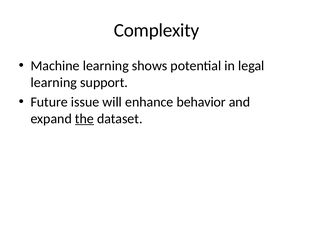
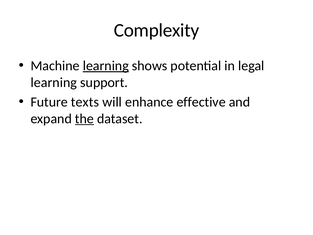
learning underline: none -> present (106, 66)
issue: issue -> texts (85, 102)
behavior: behavior -> effective (201, 102)
